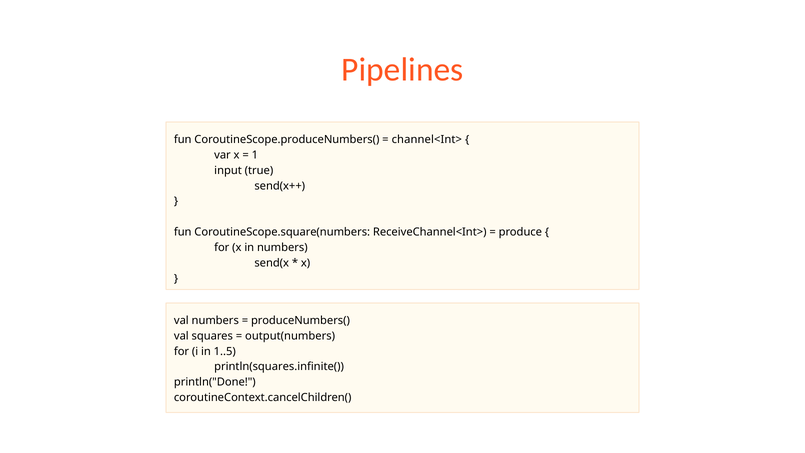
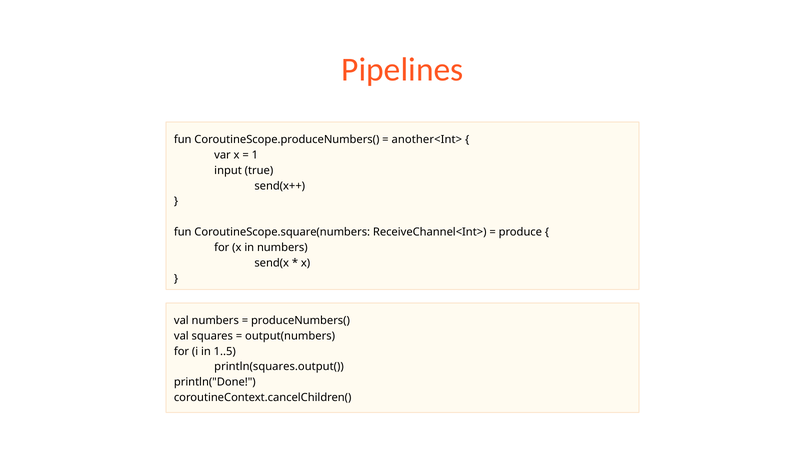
channel<Int>: channel<Int> -> another<Int> (427, 139)
println(squares.infinite(: println(squares.infinite( -> println(squares.output( (279, 367)
